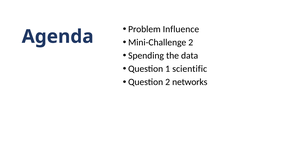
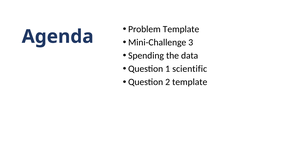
Problem Influence: Influence -> Template (181, 29)
Mini-Challenge 2: 2 -> 3 (191, 42)
2 networks: networks -> template (190, 82)
